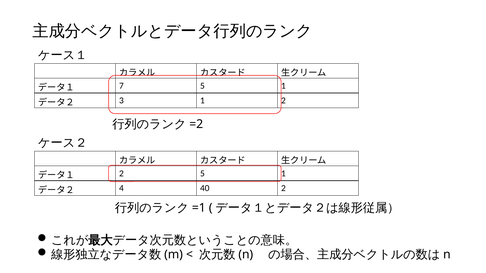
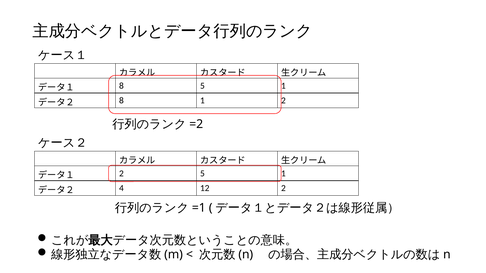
7: 7 -> 8 (121, 86)
3: 3 -> 8 (121, 101)
40: 40 -> 12 (205, 188)
